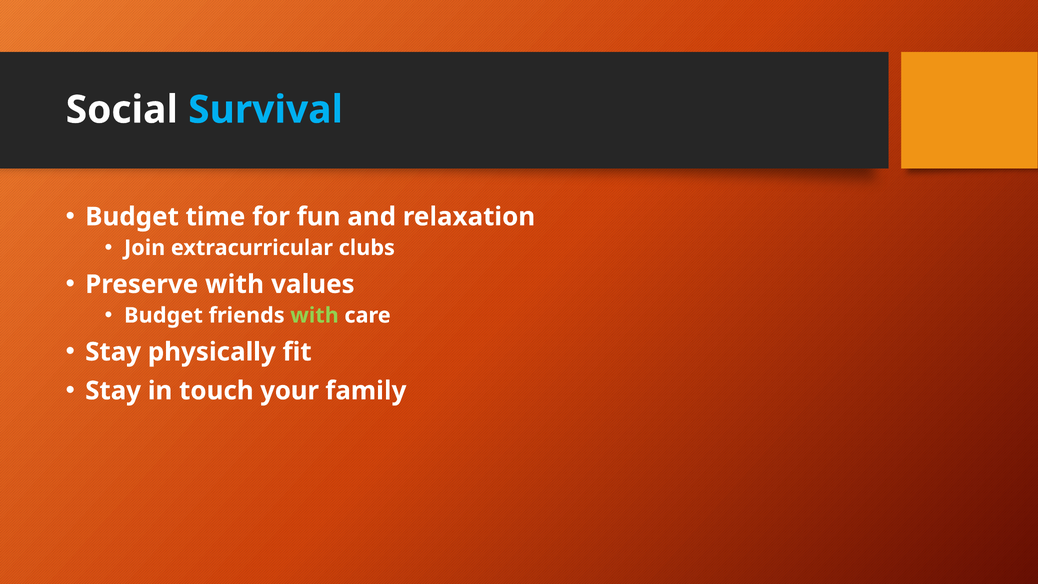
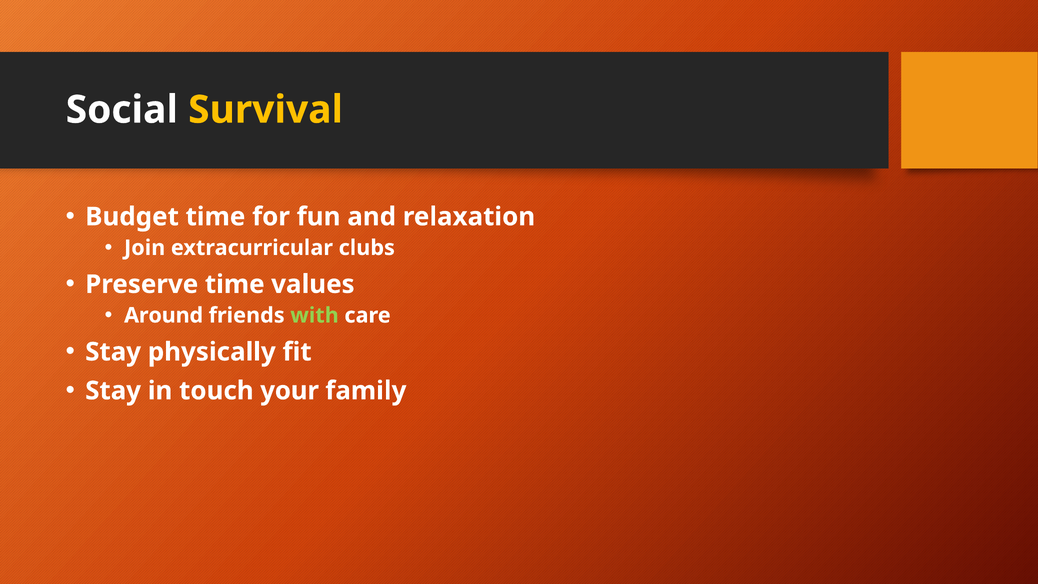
Survival colour: light blue -> yellow (266, 110)
Preserve with: with -> time (235, 284)
Budget: Budget -> Around (164, 315)
